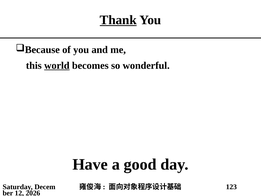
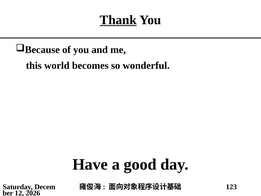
world underline: present -> none (57, 66)
